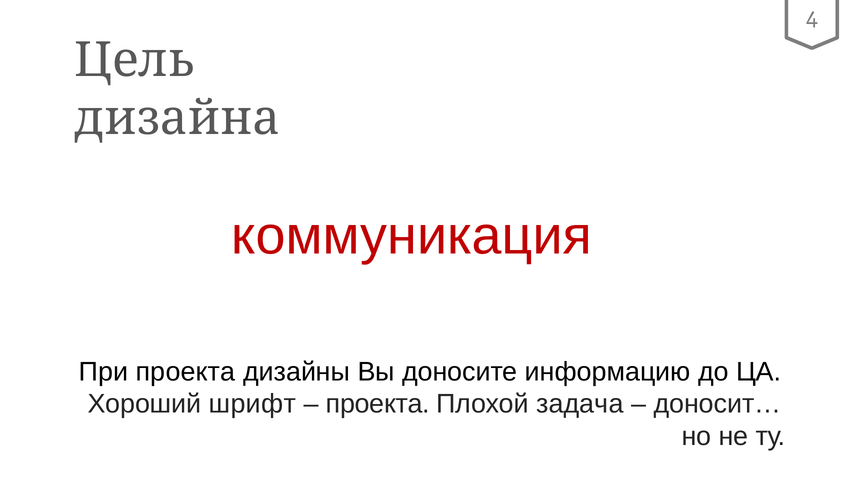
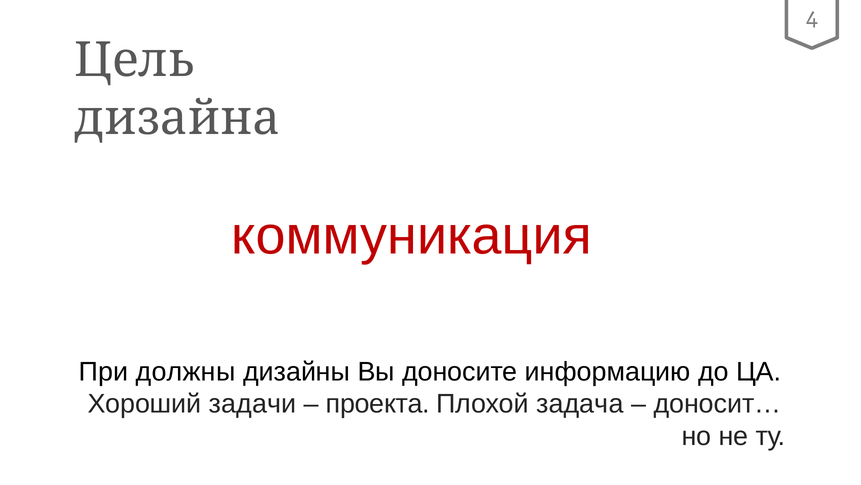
При проекта: проекта -> должны (185, 371)
шрифт: шрифт -> задачи (253, 403)
